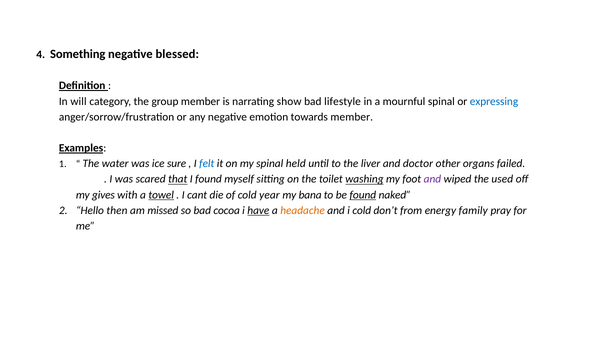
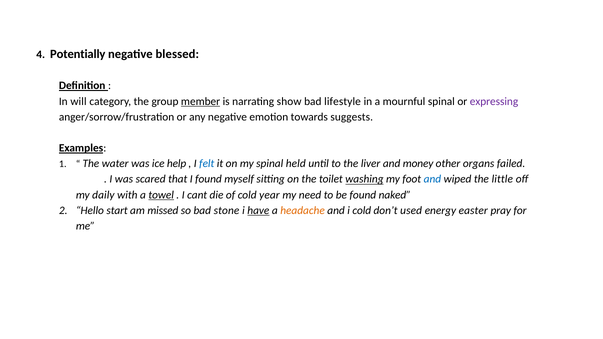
Something: Something -> Potentially (78, 54)
member underline: none -> present (201, 101)
expressing colour: blue -> purple (494, 101)
towards member: member -> suggests (352, 117)
sure: sure -> help (177, 164)
doctor: doctor -> money (418, 164)
that underline: present -> none (178, 179)
and colour: purple -> blue (432, 179)
used: used -> little (502, 179)
gives: gives -> daily (103, 195)
bana: bana -> need (310, 195)
found underline: present -> none (363, 195)
then: then -> start (117, 211)
cocoa: cocoa -> stone (227, 211)
from: from -> used (411, 211)
family: family -> easter (473, 211)
